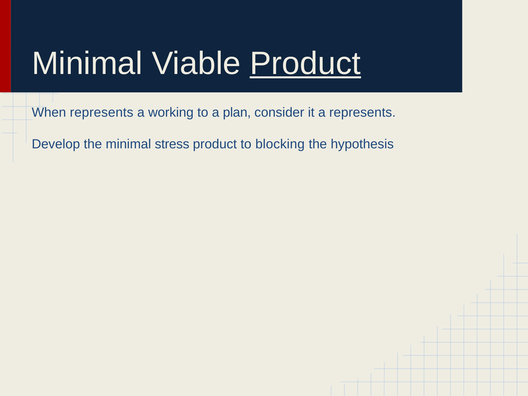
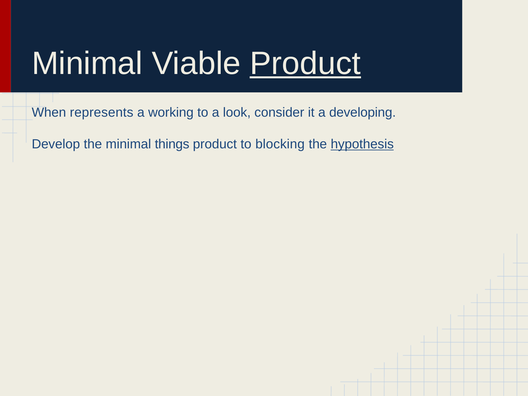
plan: plan -> look (237, 113)
a represents: represents -> developing (363, 113)
stress: stress -> things (172, 144)
hypothesis underline: none -> present (362, 144)
